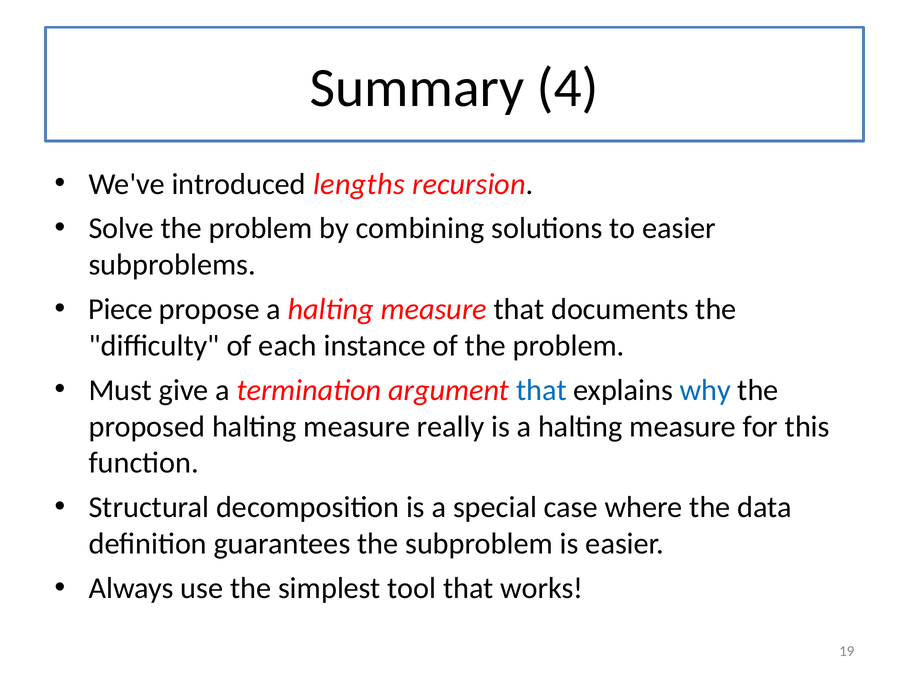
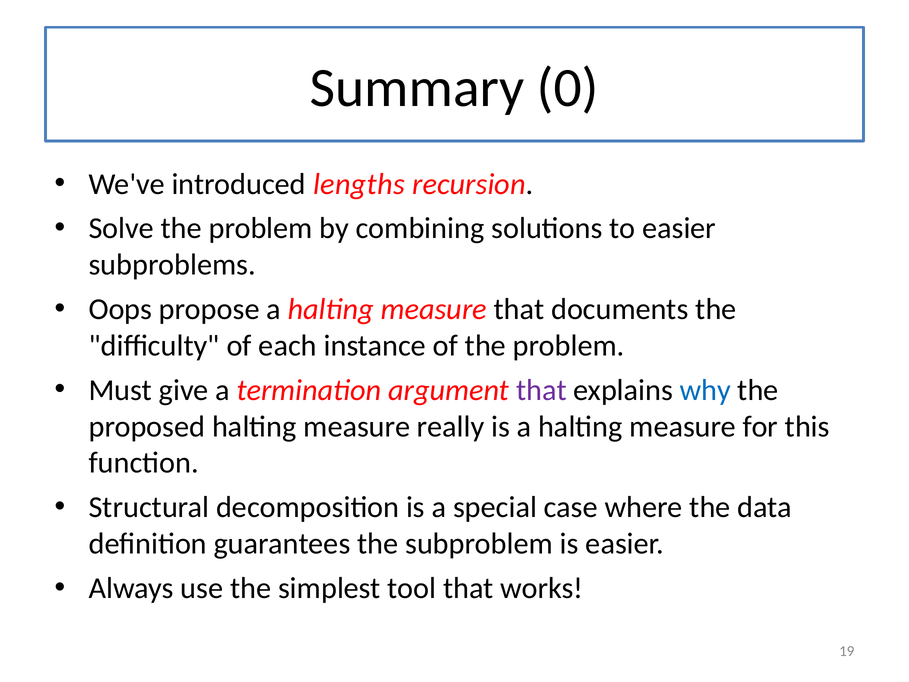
4: 4 -> 0 (568, 88)
Piece: Piece -> Oops (120, 309)
that colour: blue -> purple (541, 390)
